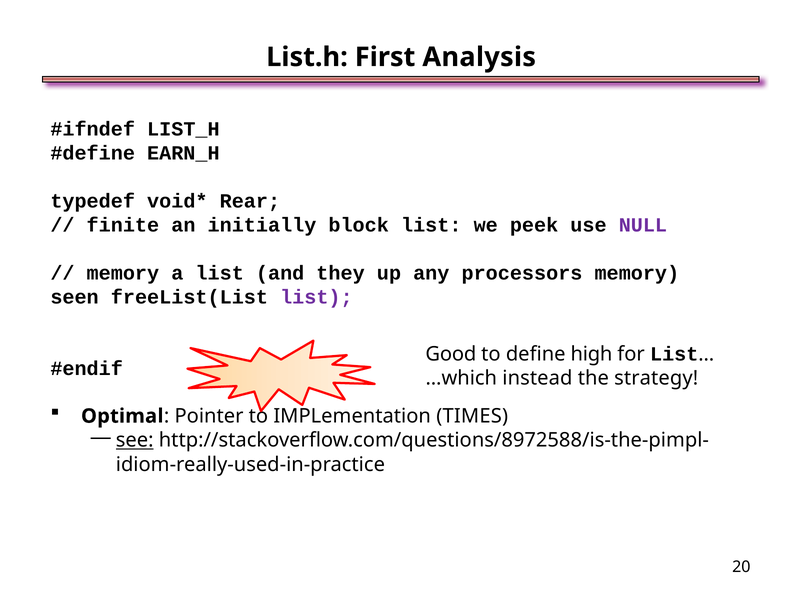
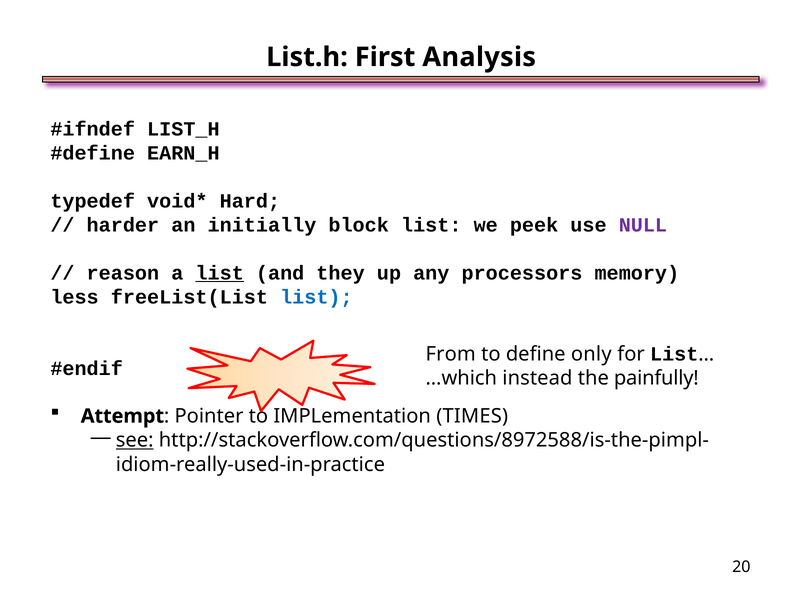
Rear: Rear -> Hard (250, 201)
finite: finite -> harder (123, 225)
memory: memory -> reason (123, 273)
list underline: none -> present (220, 273)
seen: seen -> less (75, 297)
list colour: purple -> blue (316, 297)
Good: Good -> From (451, 354)
high: high -> only (591, 354)
strategy: strategy -> painfully (656, 378)
Optimal: Optimal -> Attempt (122, 416)
